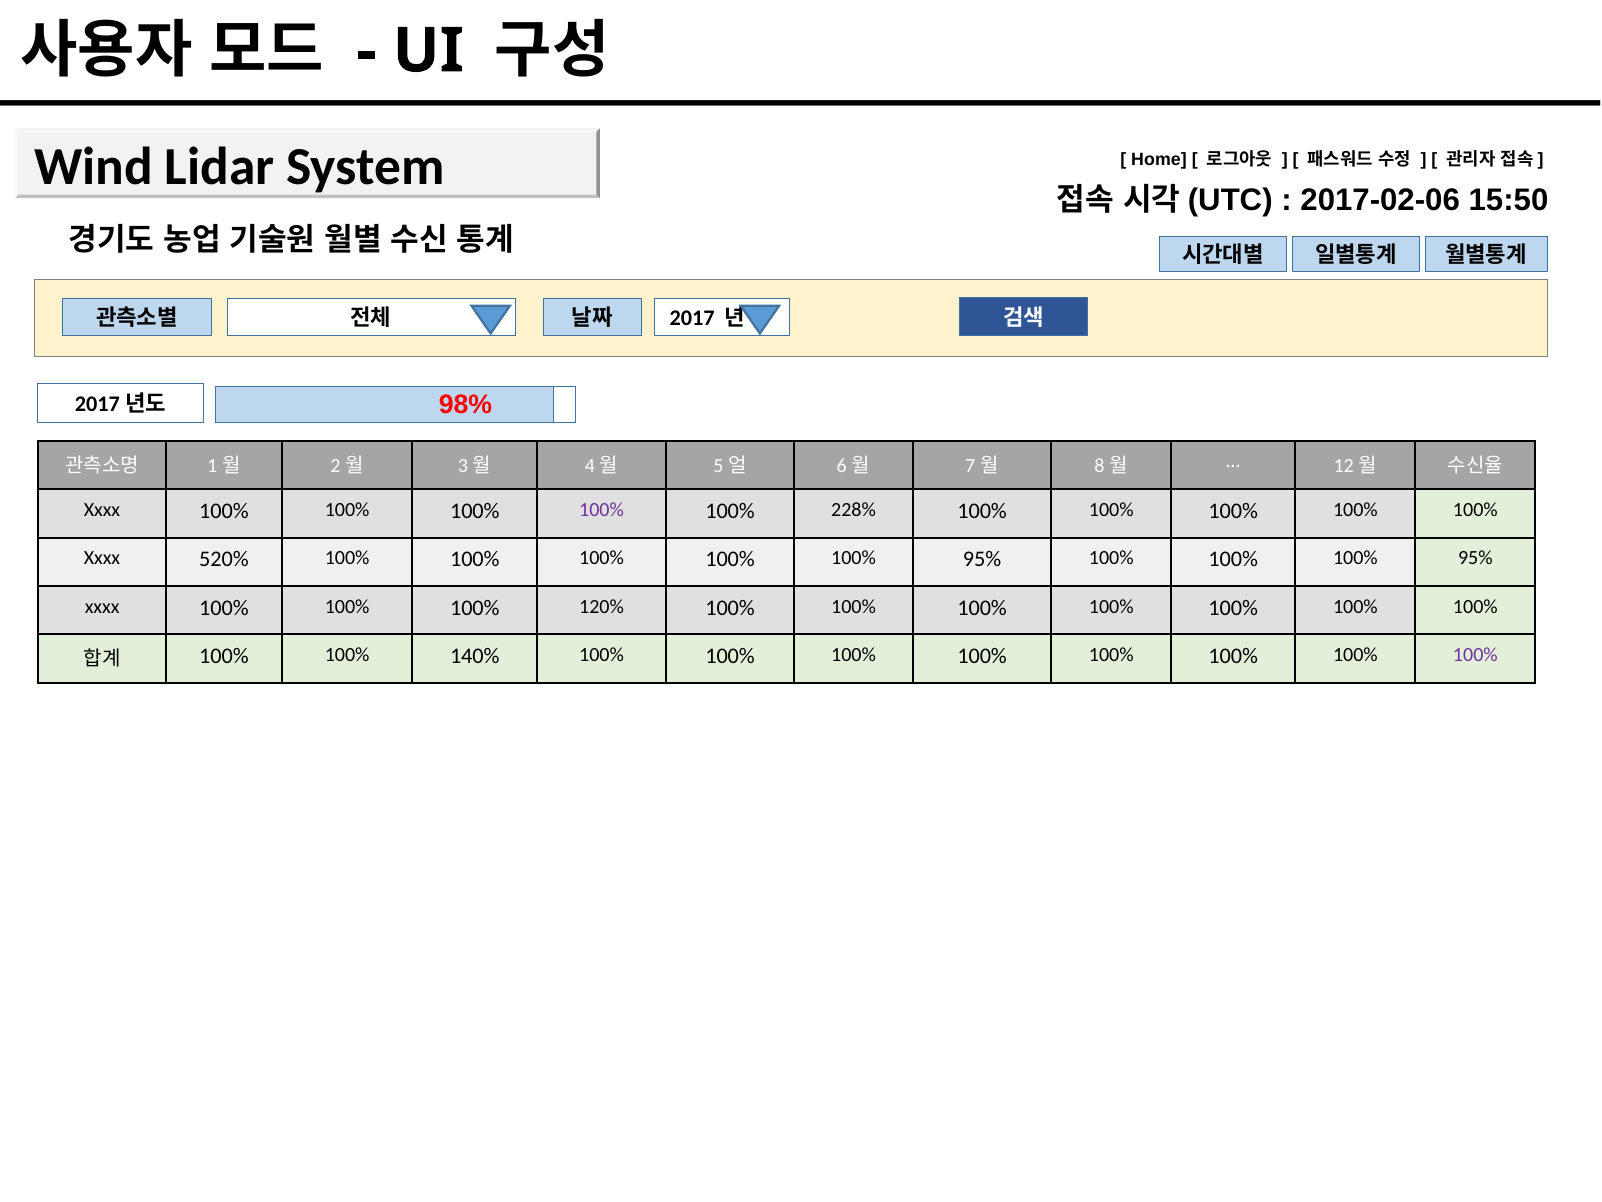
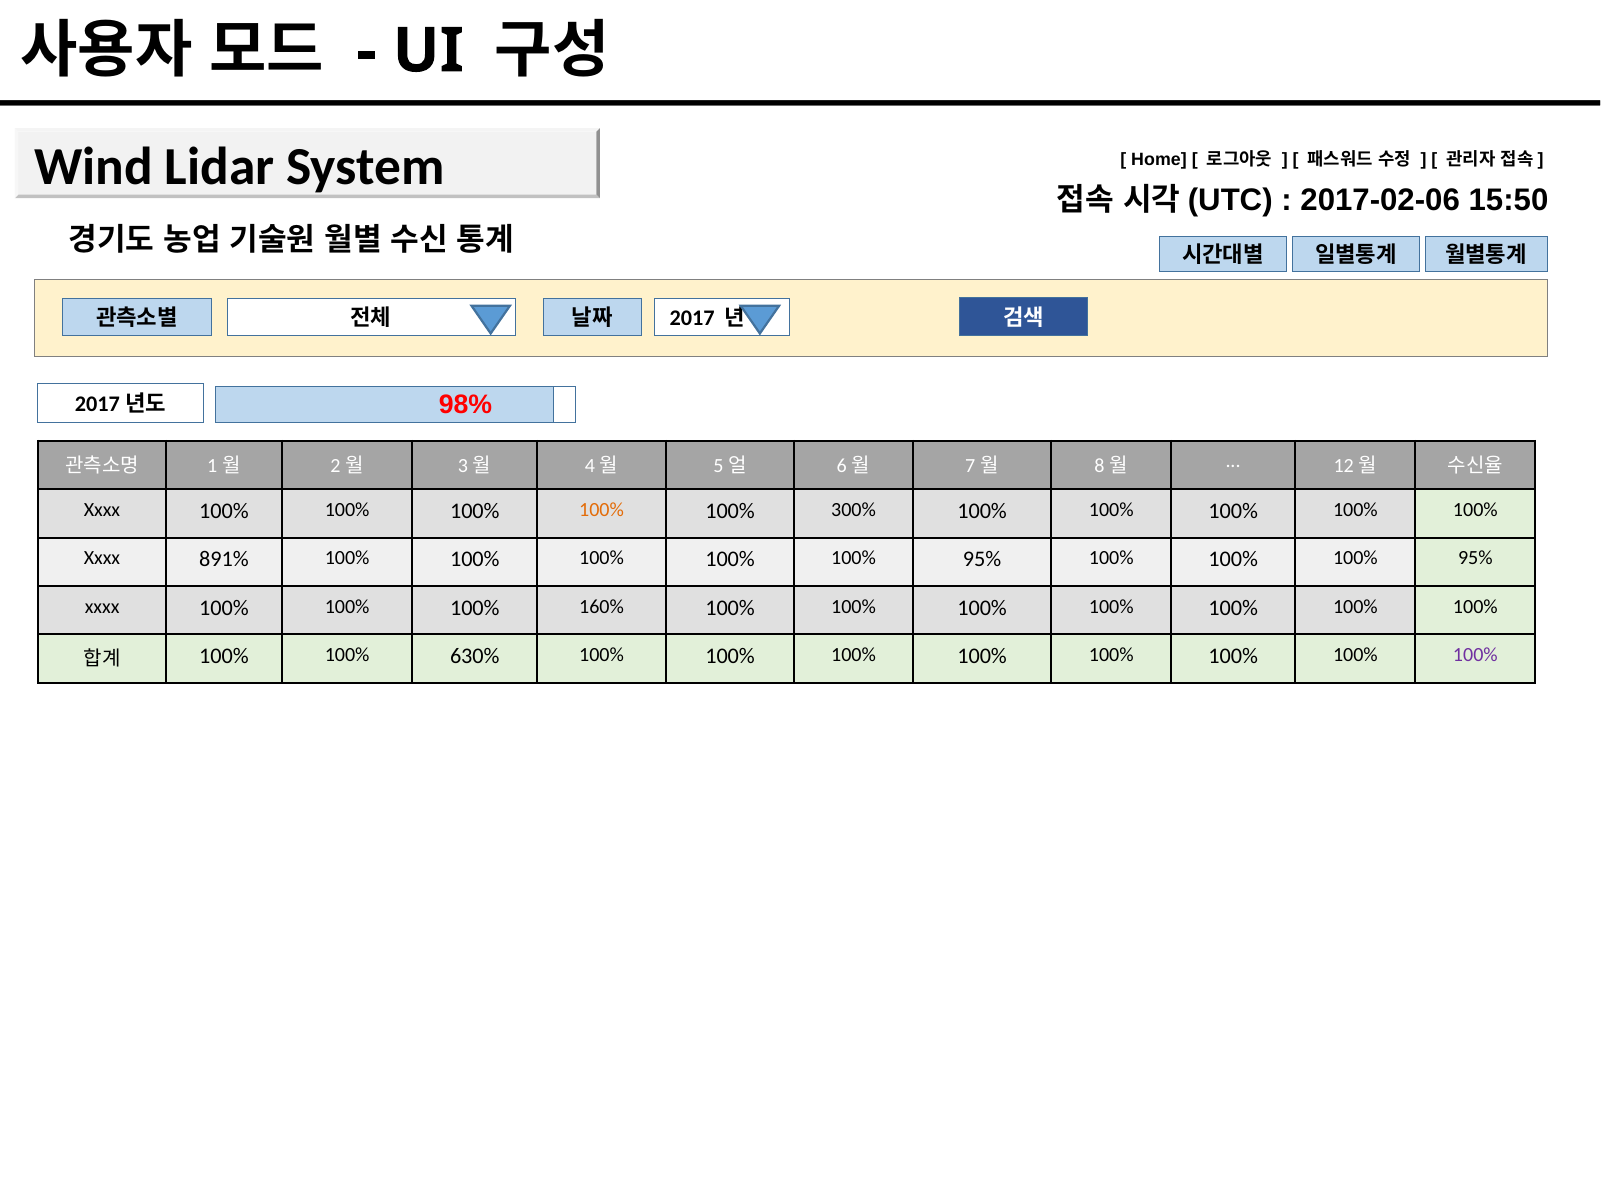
100% colour: purple -> orange (602, 509)
228%: 228% -> 300% (854, 509)
520%: 520% -> 891% (224, 559)
120%: 120% -> 160% (602, 606)
140%: 140% -> 630% (475, 656)
